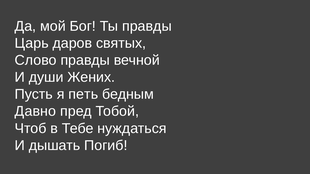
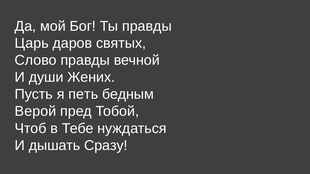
Давно: Давно -> Верой (35, 112)
Погиб: Погиб -> Сразу (106, 146)
